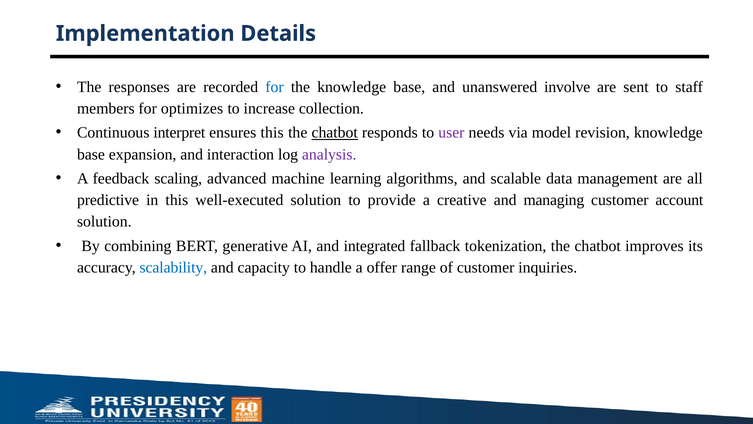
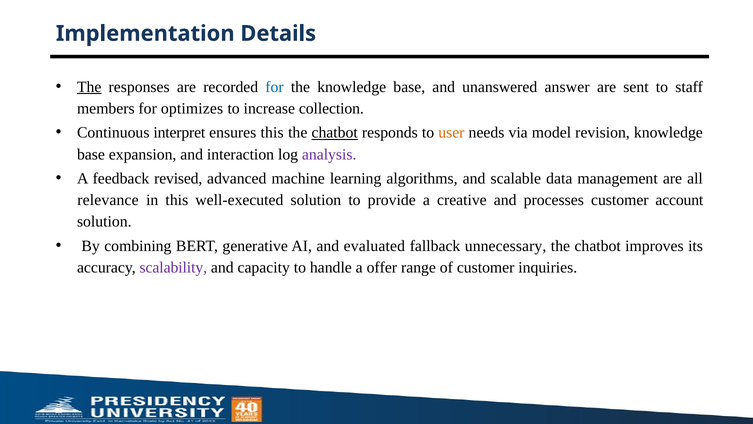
The underline: none -> present (89, 87)
involve: involve -> answer (567, 87)
user colour: purple -> orange (451, 132)
scaling: scaling -> revised (178, 178)
predictive: predictive -> relevance (108, 200)
managing: managing -> processes (554, 200)
integrated: integrated -> evaluated (374, 246)
tokenization: tokenization -> unnecessary (506, 246)
scalability colour: blue -> purple (173, 267)
